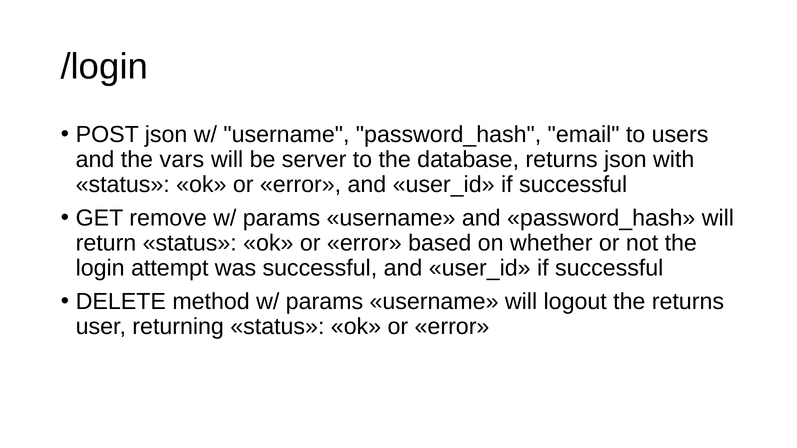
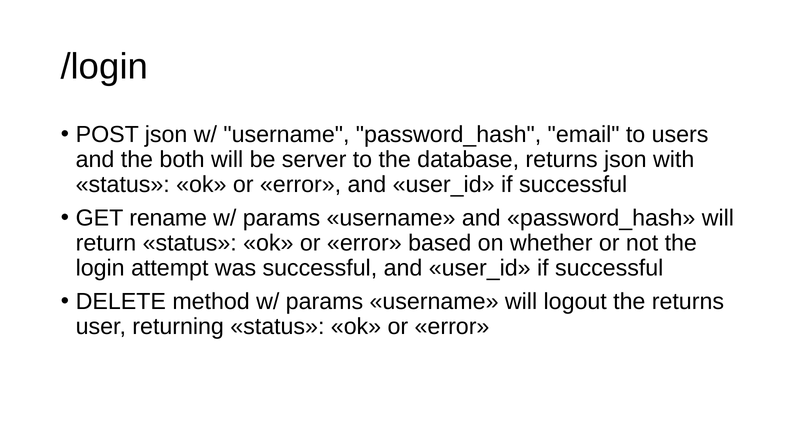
vars: vars -> both (182, 160)
remove: remove -> rename (168, 218)
